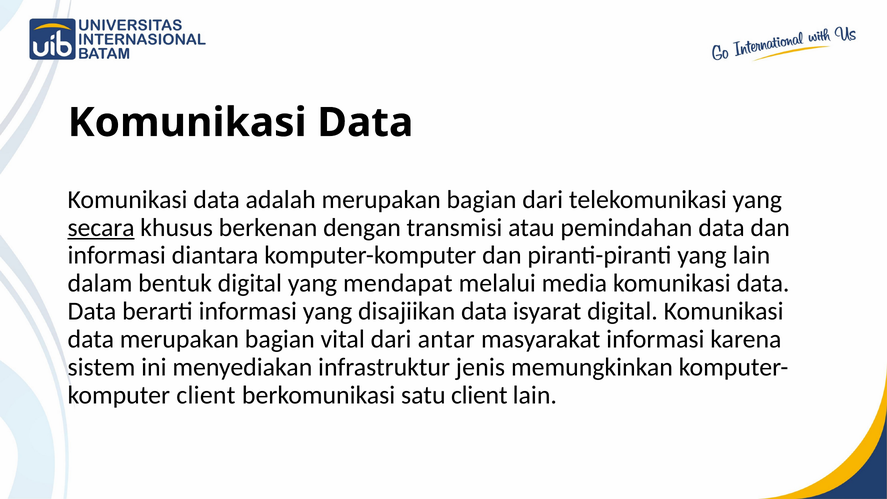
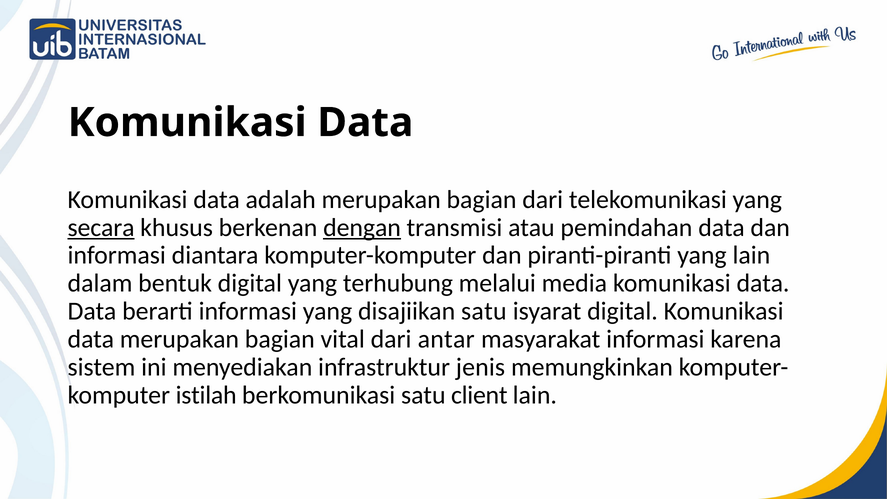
dengan underline: none -> present (362, 227)
mendapat: mendapat -> terhubung (398, 283)
disajiikan data: data -> satu (484, 311)
client: client -> istilah (206, 395)
